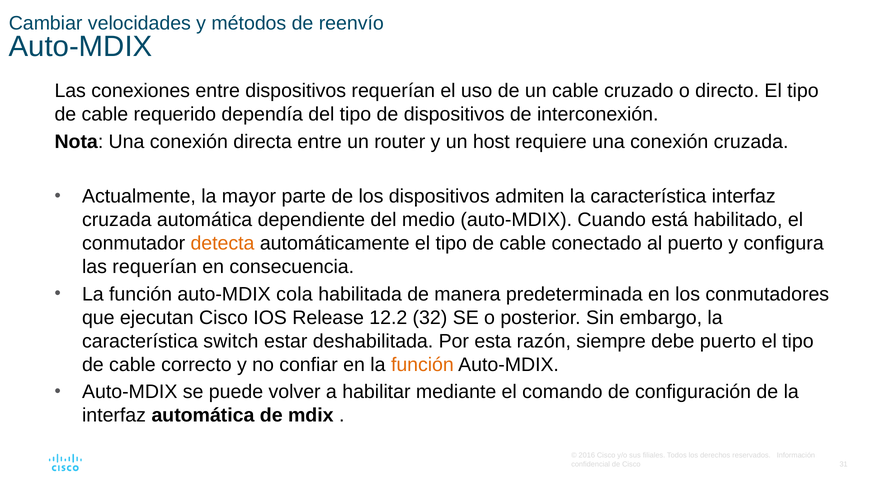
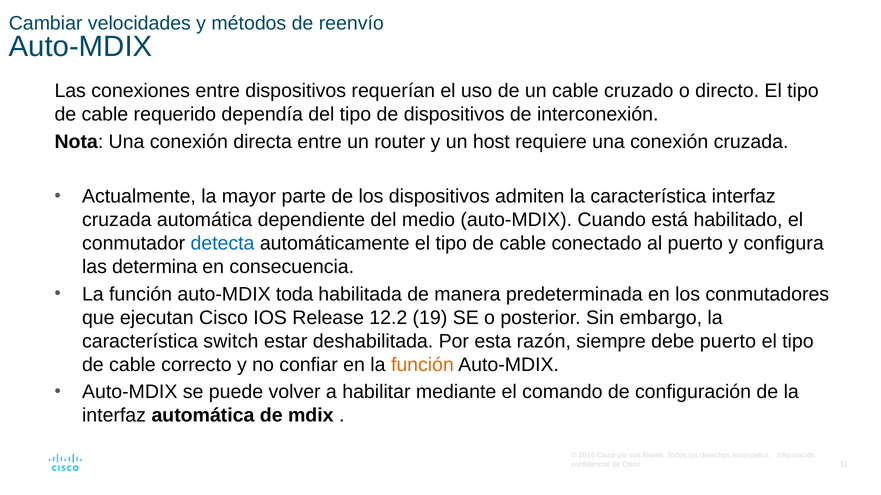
detecta colour: orange -> blue (223, 244)
las requerían: requerían -> determina (155, 267)
cola: cola -> toda (295, 295)
32: 32 -> 19 (430, 318)
